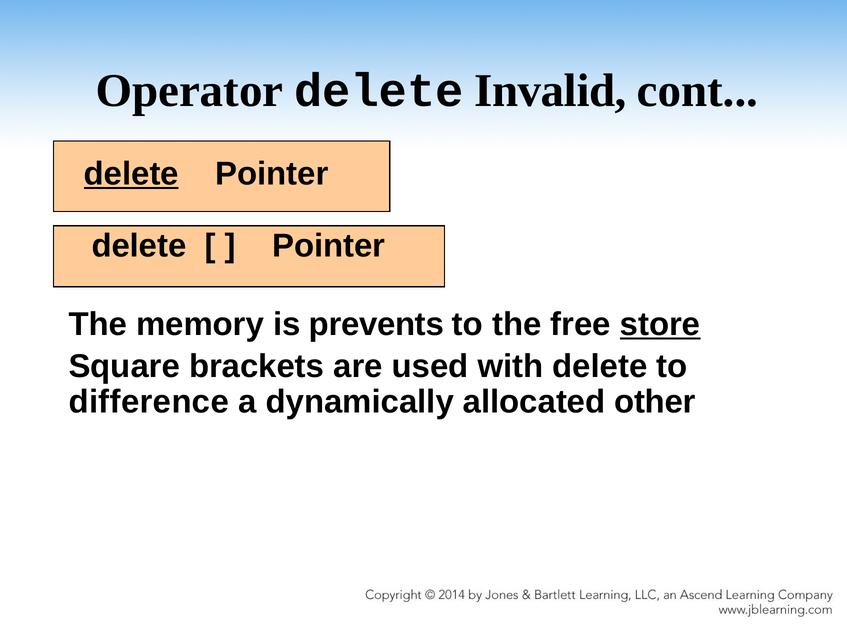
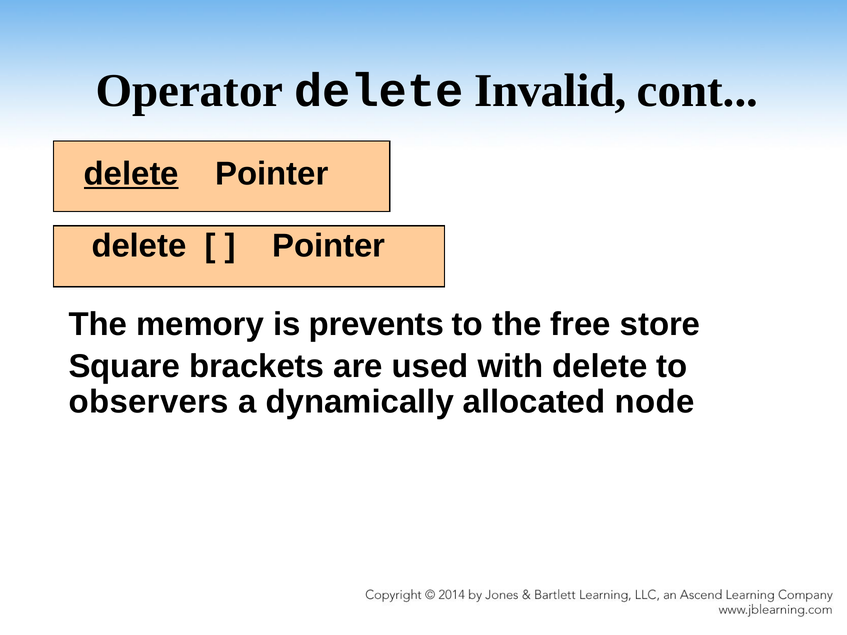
store underline: present -> none (660, 324)
difference: difference -> observers (149, 402)
other: other -> node (655, 402)
